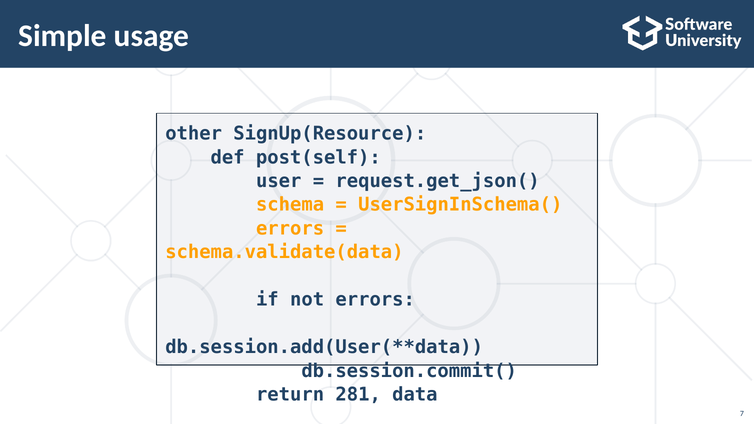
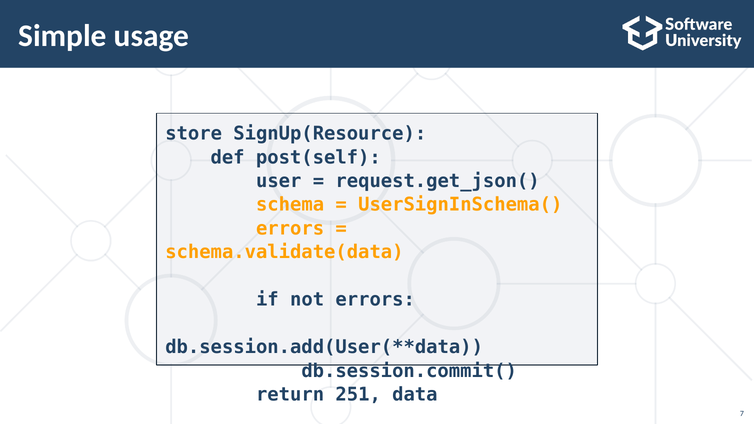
other: other -> store (194, 134)
281: 281 -> 251 (358, 395)
